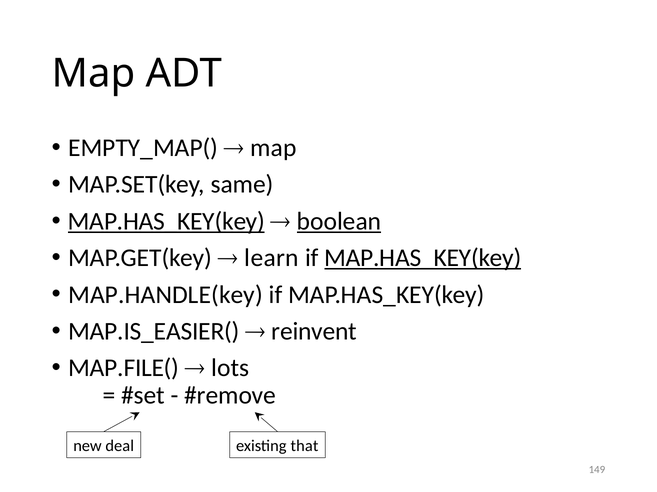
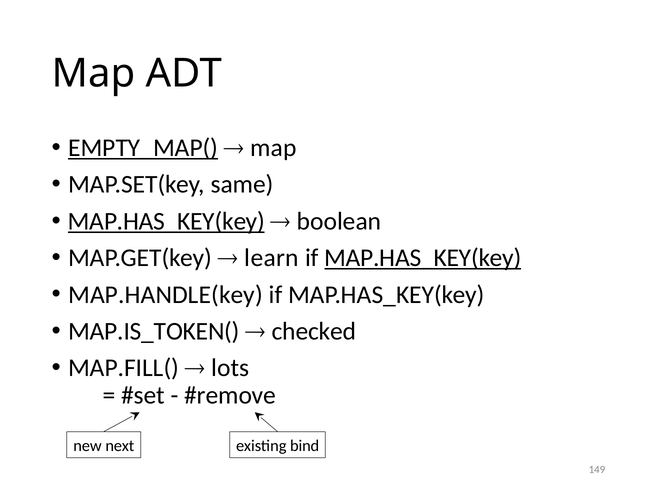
EMPTY_MAP( underline: none -> present (143, 148)
boolean underline: present -> none (339, 222)
MAP.IS_EASIER(: MAP.IS_EASIER( -> MAP.IS_TOKEN( (154, 332)
reinvent: reinvent -> checked (314, 332)
MAP.FILE(: MAP.FILE( -> MAP.FILL( (124, 368)
deal: deal -> next (120, 446)
that: that -> bind (305, 446)
